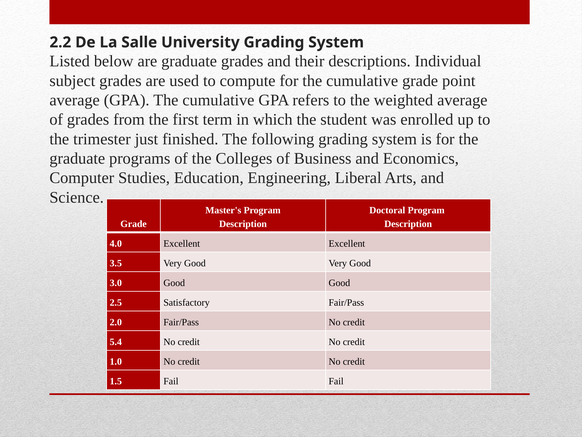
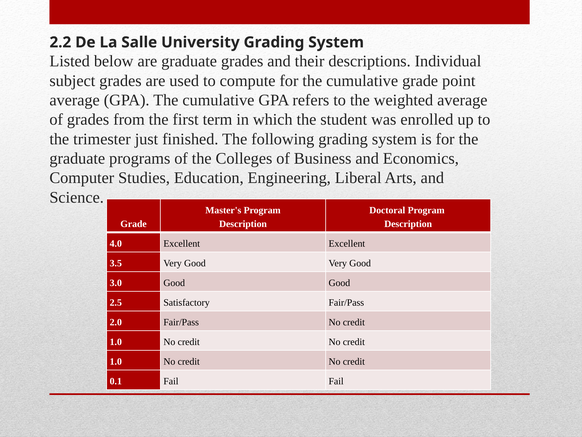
5.4: 5.4 -> 1.0 (116, 342)
1.5: 1.5 -> 0.1 (116, 381)
